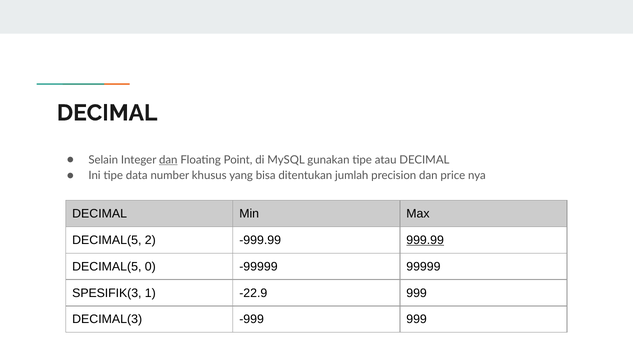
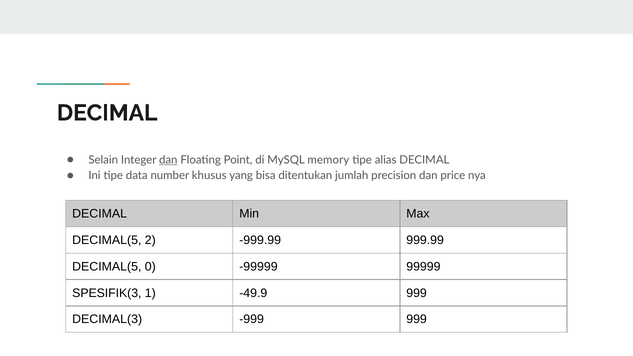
gunakan: gunakan -> memory (328, 160)
atau: atau -> alias (386, 160)
999.99 underline: present -> none (425, 240)
-22.9: -22.9 -> -49.9 (253, 293)
